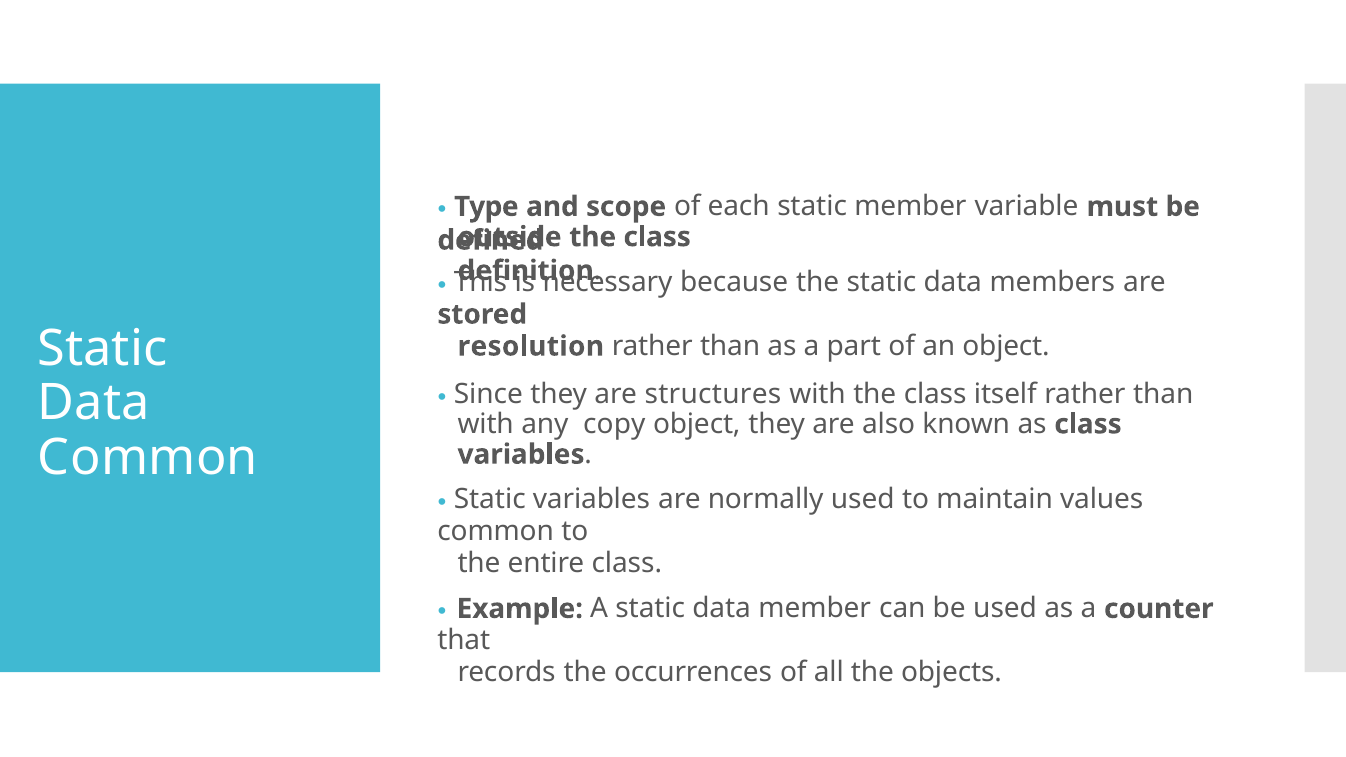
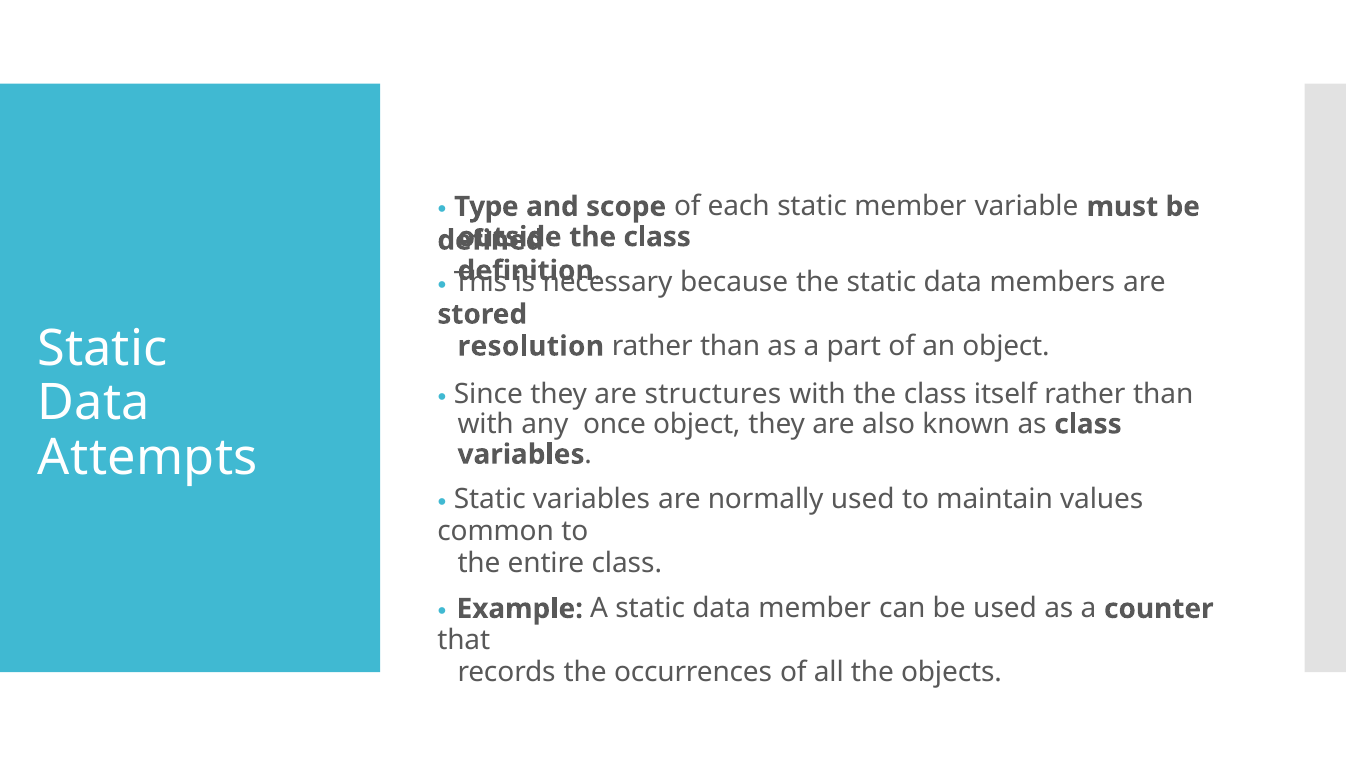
copy: copy -> once (614, 424)
Common: Common -> Attempts (148, 458)
